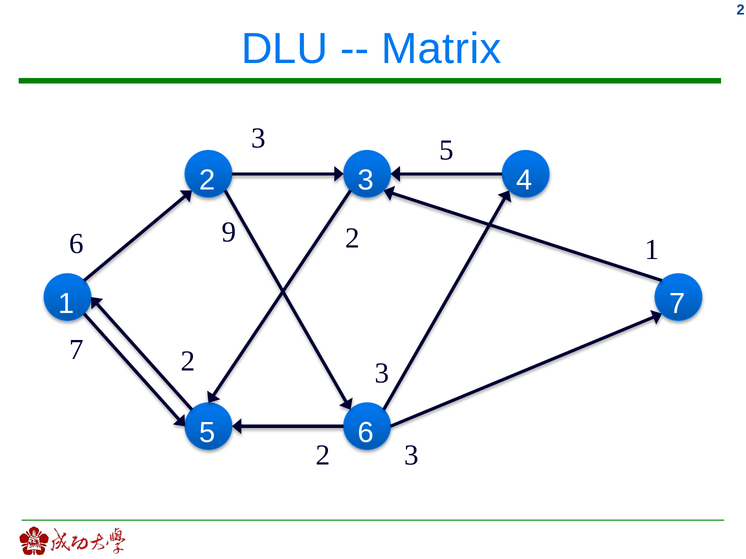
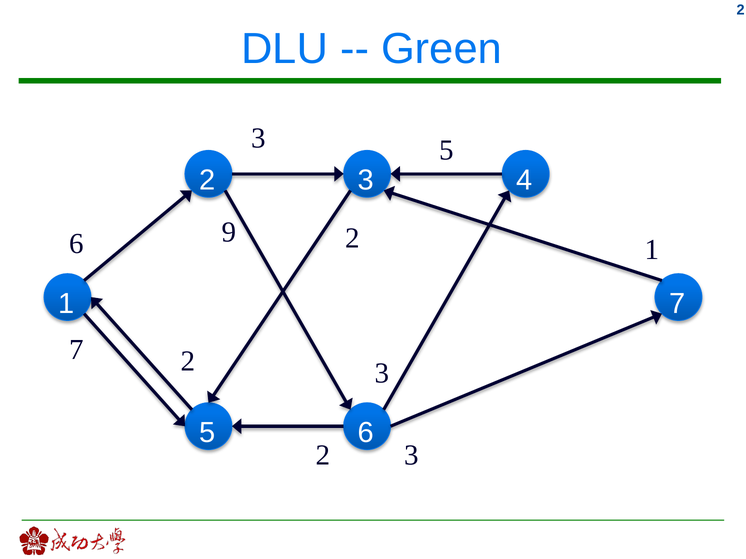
Matrix: Matrix -> Green (442, 49)
